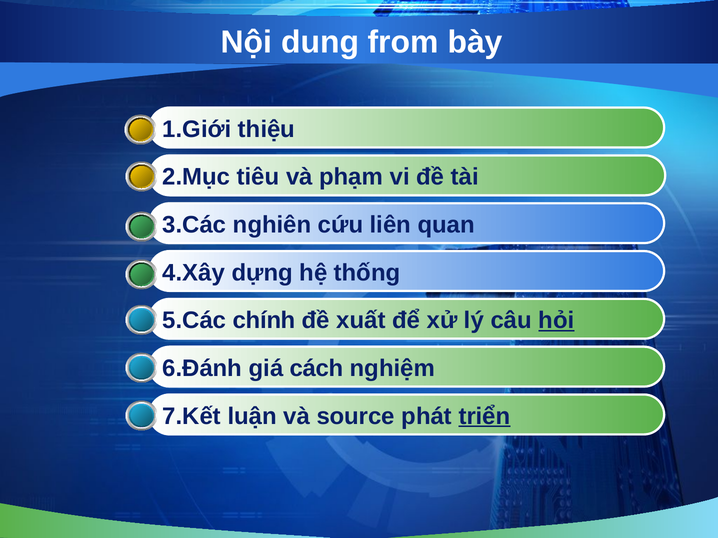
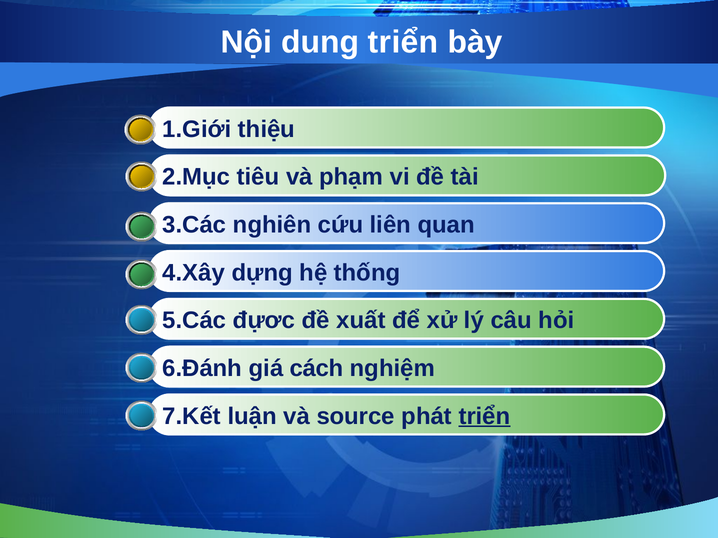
dung from: from -> triển (403, 42)
chính: chính -> đựơc (264, 321)
hỏi underline: present -> none (556, 321)
